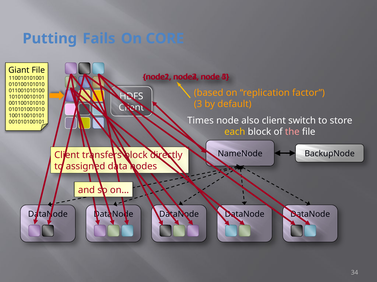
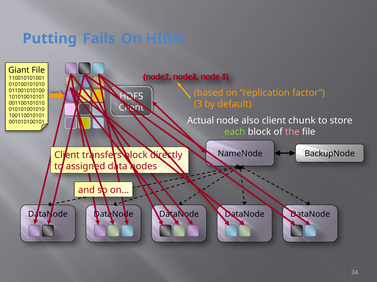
CORE: CORE -> HIGH (165, 39)
Times: Times -> Actual (201, 121)
switch: switch -> chunk (302, 121)
each colour: yellow -> light green (235, 132)
